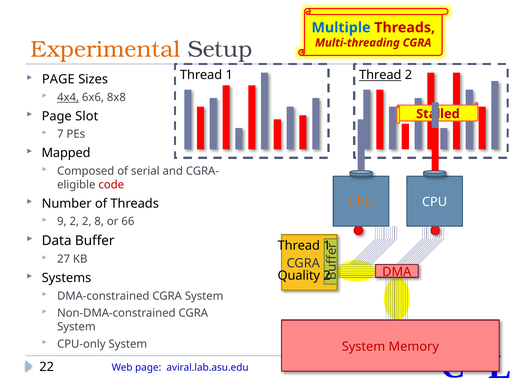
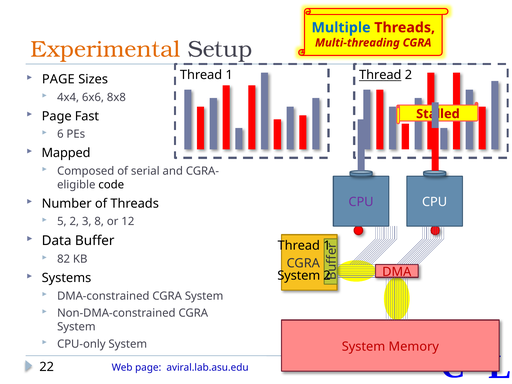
4x4 underline: present -> none (68, 97)
Slot: Slot -> Fast (87, 116)
7: 7 -> 6 (60, 134)
code colour: red -> black (111, 185)
CPU colour: orange -> purple (361, 202)
9: 9 -> 5 (62, 221)
2 2: 2 -> 3 (87, 221)
66: 66 -> 12 (128, 221)
27: 27 -> 82 (64, 259)
Quality: Quality -> System (299, 276)
